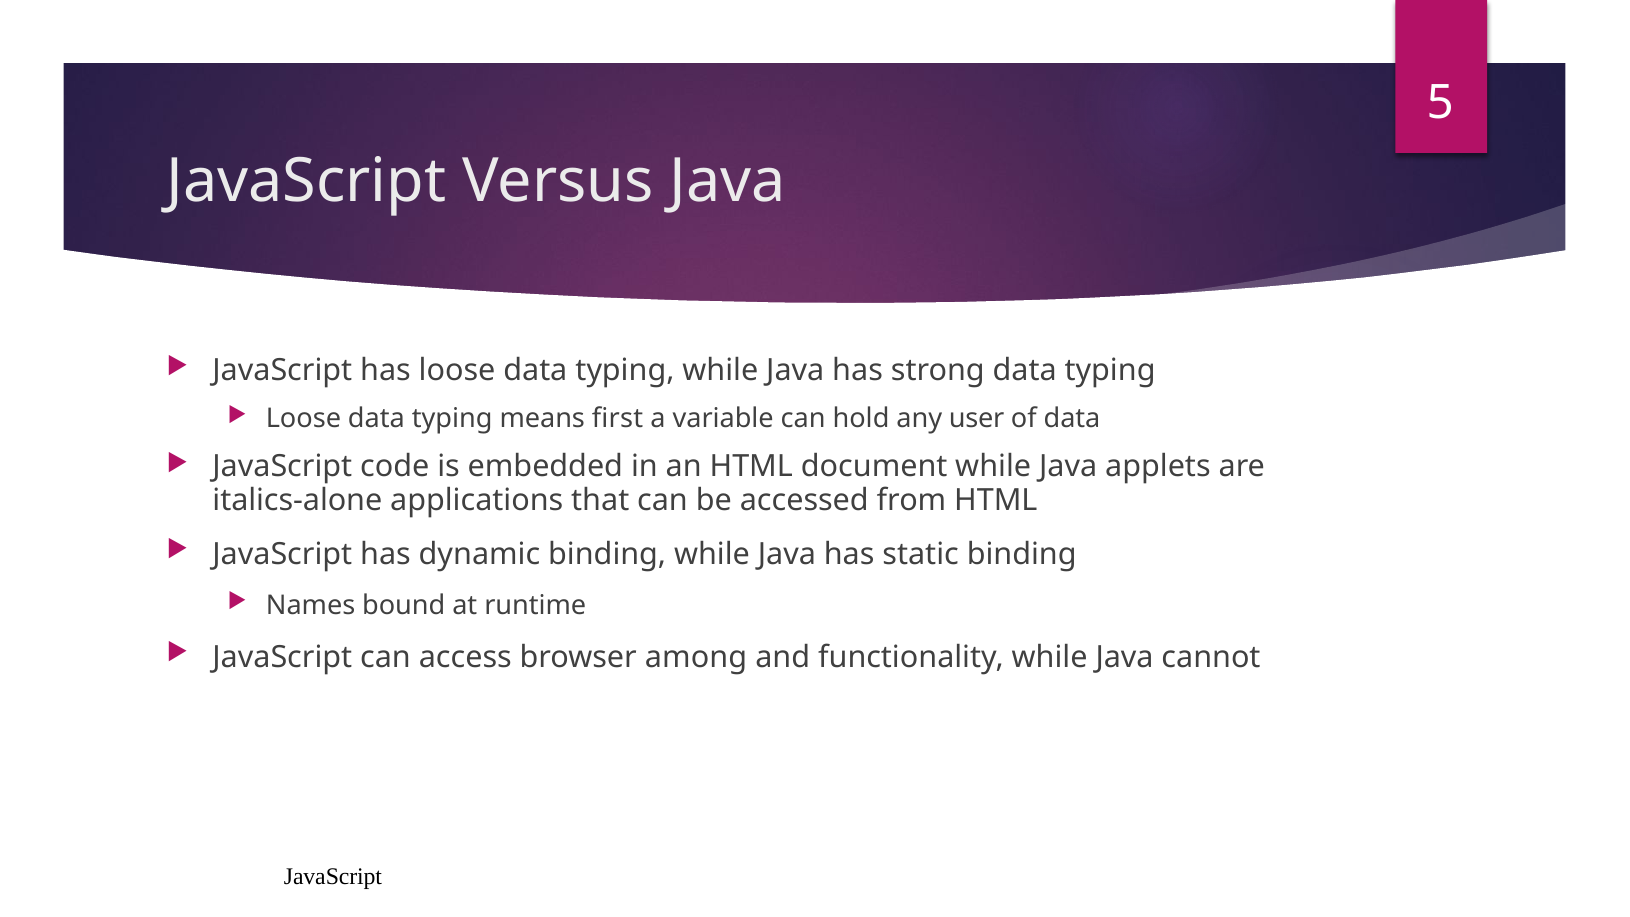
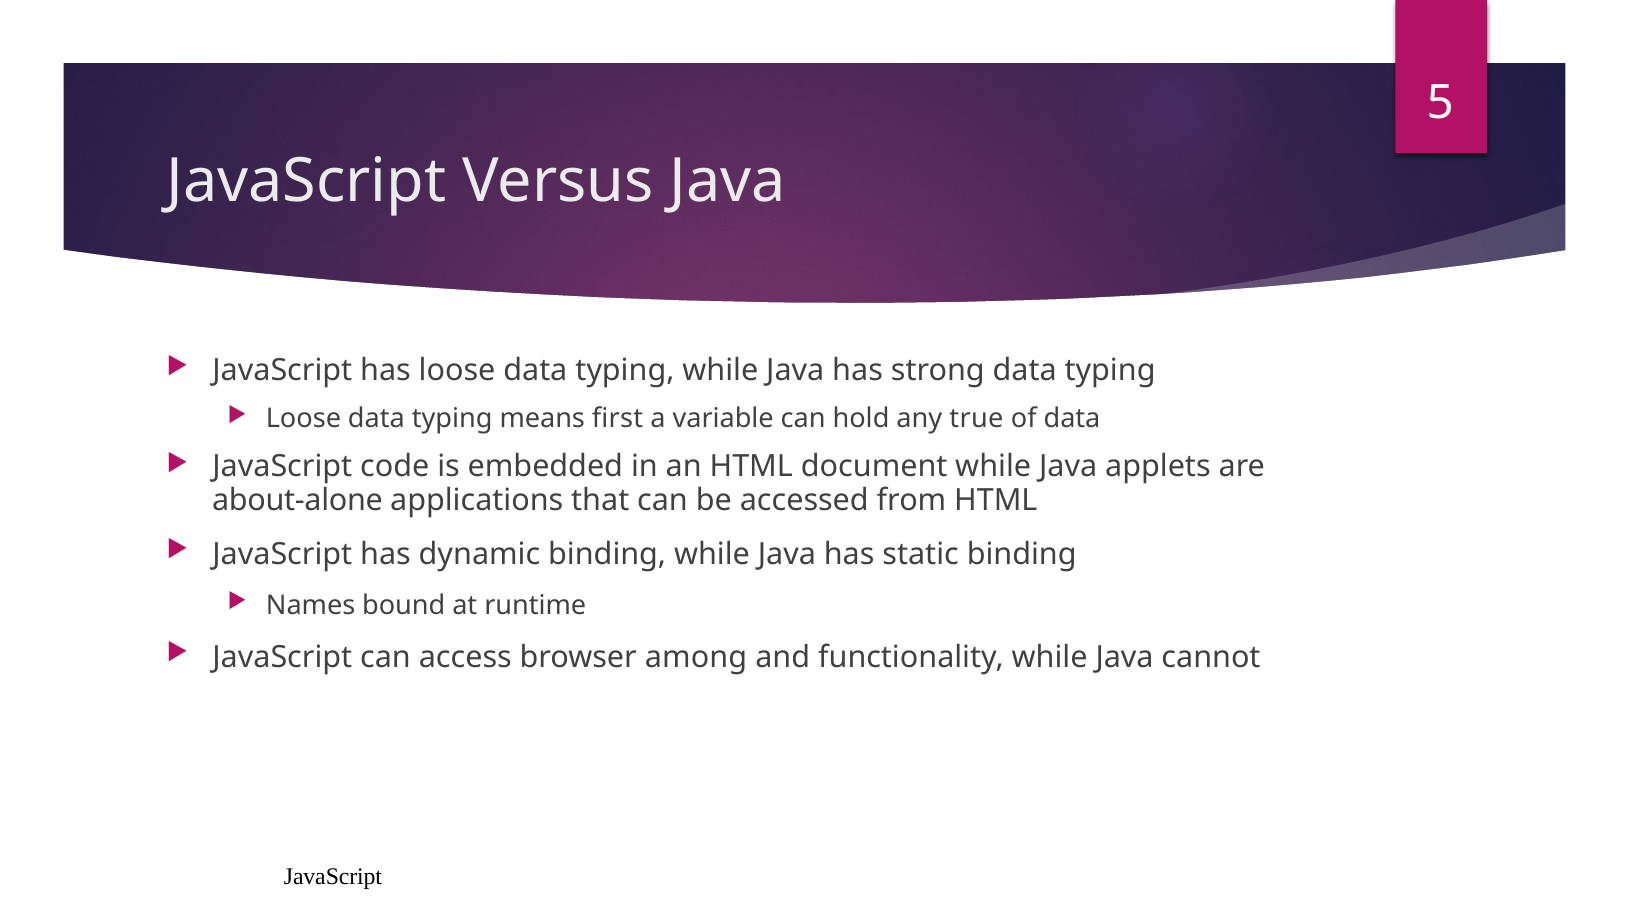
user: user -> true (976, 419)
italics-alone: italics-alone -> about-alone (298, 500)
